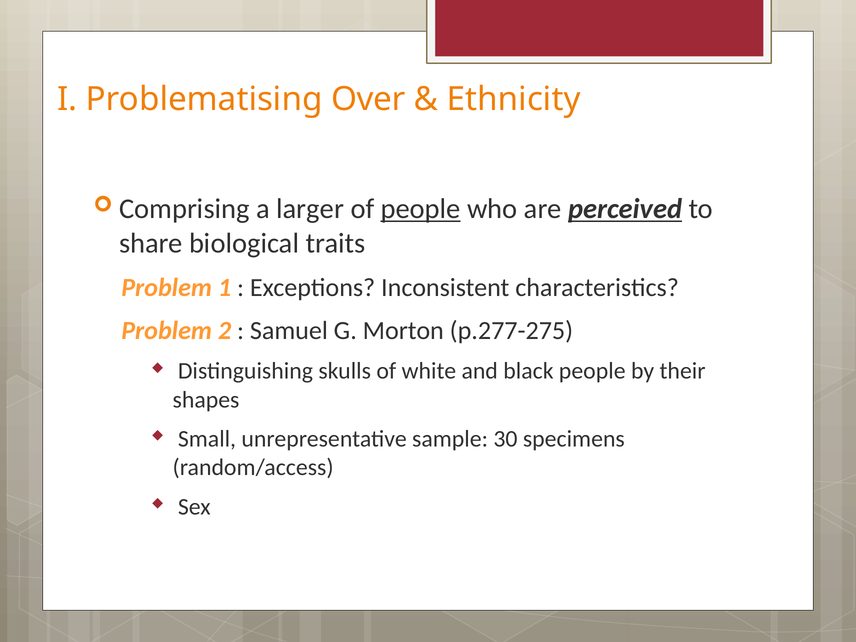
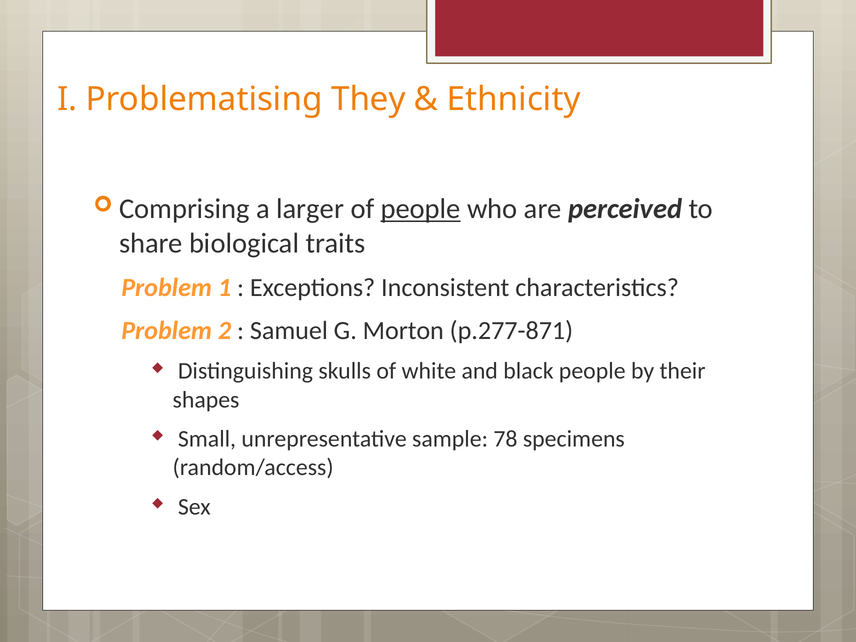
Over: Over -> They (368, 99)
perceived underline: present -> none (625, 209)
p.277-275: p.277-275 -> p.277-871 (511, 331)
30: 30 -> 78 (505, 439)
